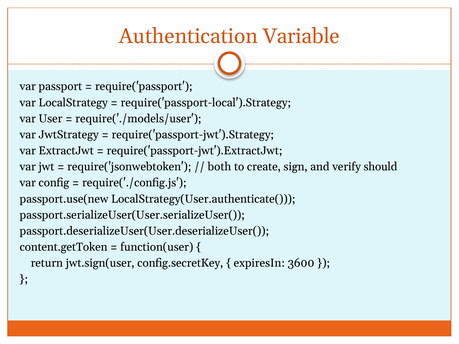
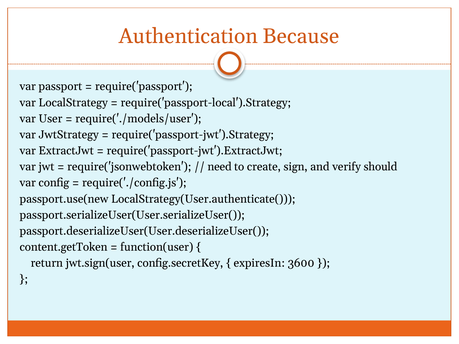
Variable: Variable -> Because (301, 36)
both: both -> need (220, 167)
